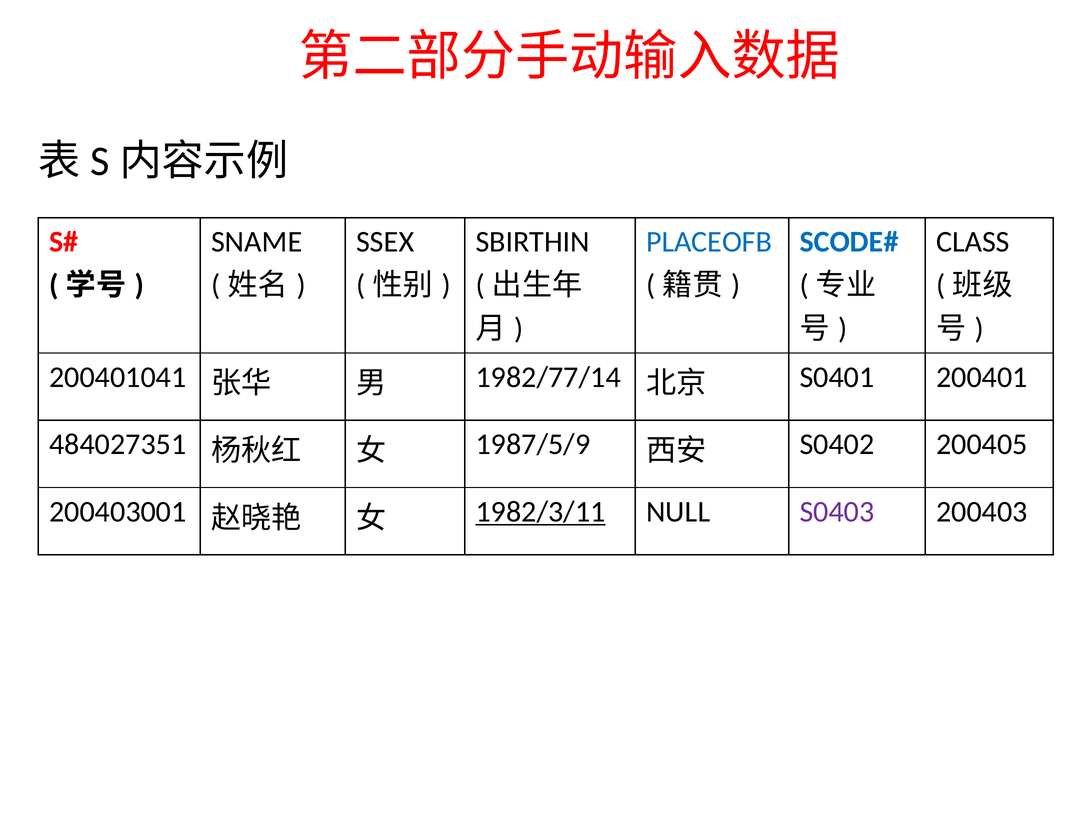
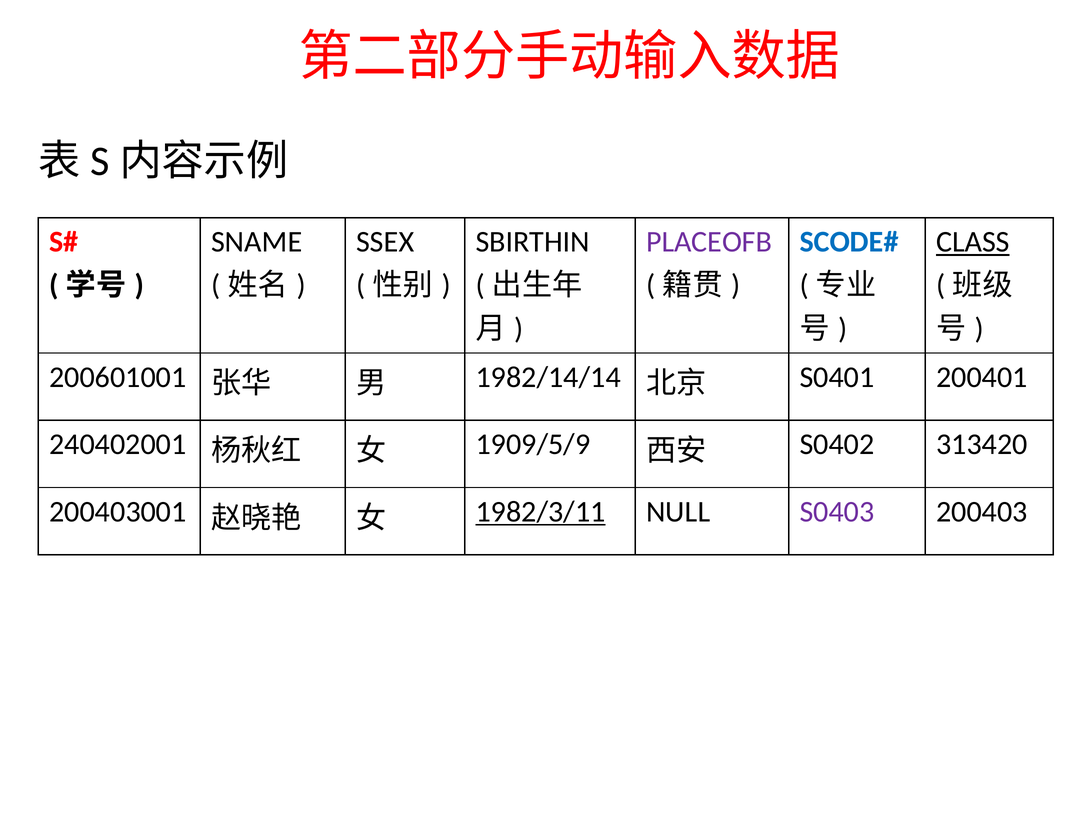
PLACEOFB colour: blue -> purple (709, 242)
CLASS underline: none -> present (973, 242)
200401041: 200401041 -> 200601001 (118, 377)
1982/77/14: 1982/77/14 -> 1982/14/14 (548, 377)
484027351: 484027351 -> 240402001 (118, 444)
1987/5/9: 1987/5/9 -> 1909/5/9 (533, 444)
200405: 200405 -> 313420 (982, 444)
